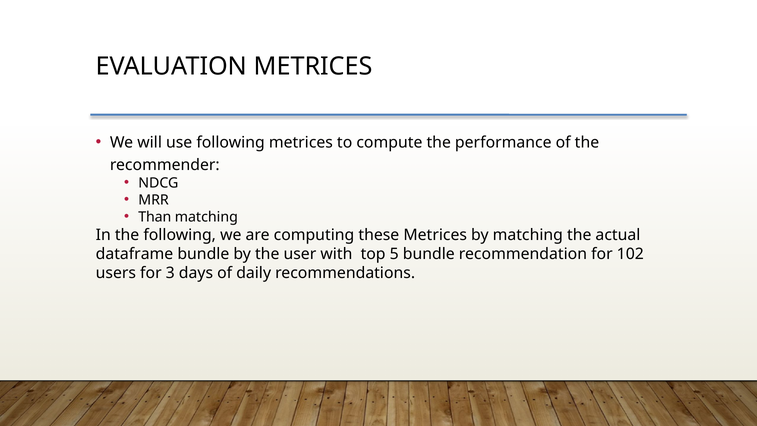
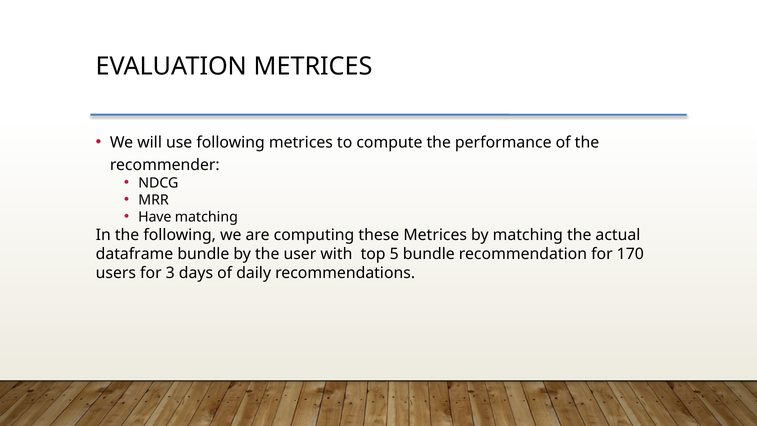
Than: Than -> Have (155, 217)
102: 102 -> 170 (630, 254)
